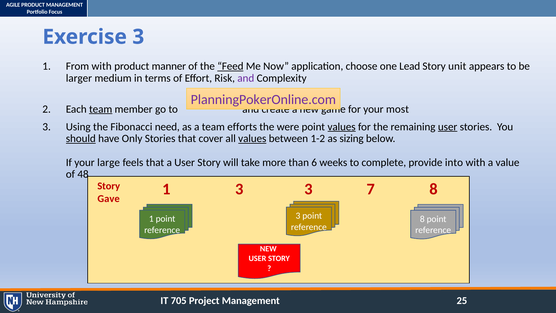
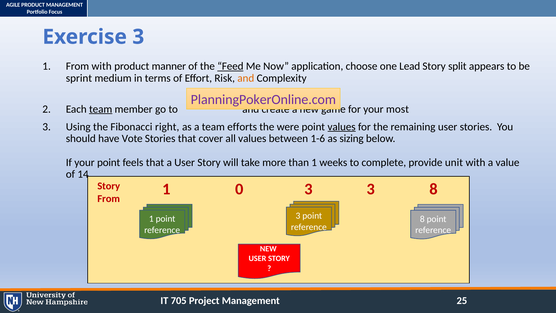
unit: unit -> split (457, 66)
larger: larger -> sprint (79, 78)
and colour: purple -> orange (246, 78)
need: need -> right (167, 127)
user underline: present -> none (448, 127)
should underline: present -> none (81, 139)
Only: Only -> Vote (132, 139)
values underline: present -> none (252, 139)
1-2: 1-2 -> 1-6 (318, 139)
your large: large -> point (109, 162)
than 6: 6 -> 1 (314, 162)
into: into -> unit (454, 162)
48: 48 -> 14 (83, 174)
1 3: 3 -> 0 (239, 189)
3 7: 7 -> 3 (371, 189)
Gave: Gave -> From (109, 199)
